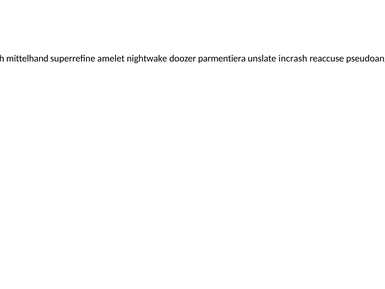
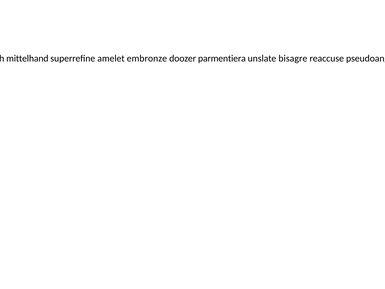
nightwake: nightwake -> embronze (147, 58)
incrash: incrash -> bisagre (293, 58)
